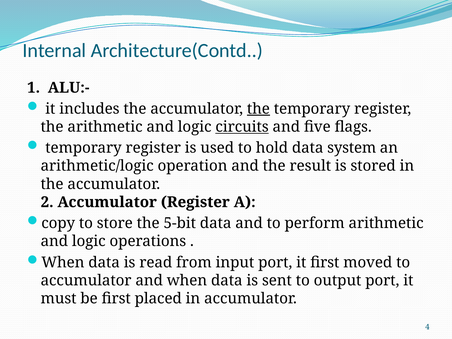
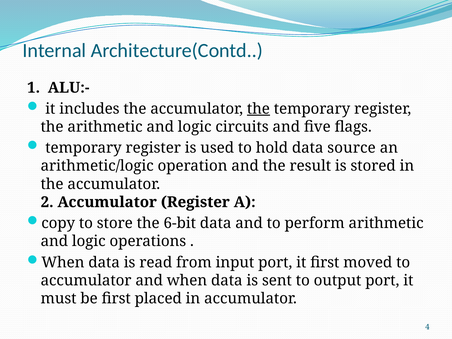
circuits underline: present -> none (242, 127)
system: system -> source (352, 148)
5-bit: 5-bit -> 6-bit (180, 223)
